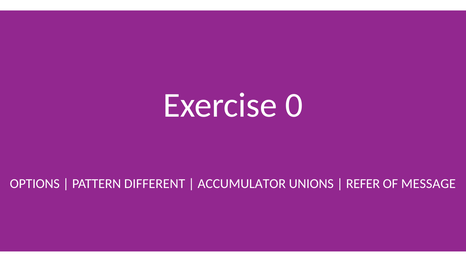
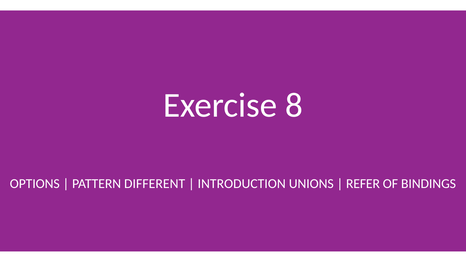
0: 0 -> 8 (294, 105)
ACCUMULATOR: ACCUMULATOR -> INTRODUCTION (242, 184)
MESSAGE: MESSAGE -> BINDINGS (429, 184)
